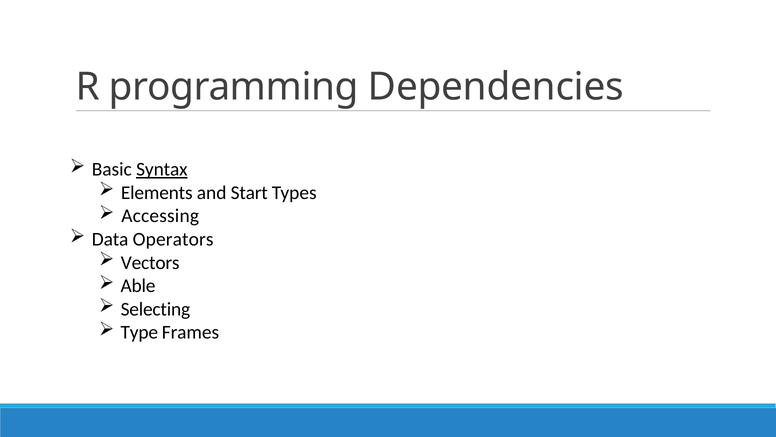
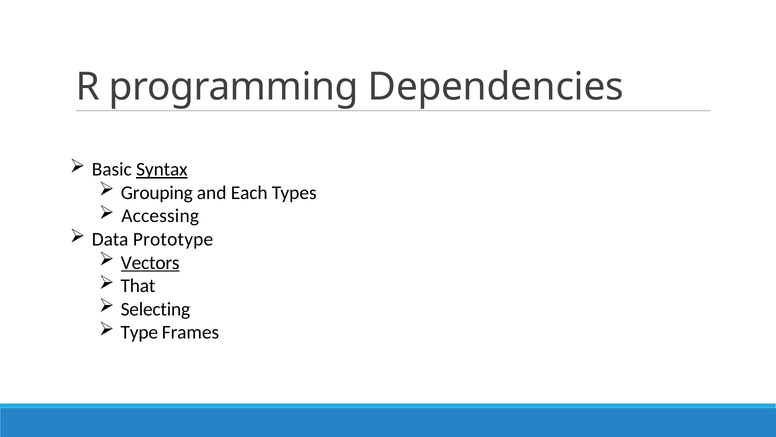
Elements: Elements -> Grouping (157, 192)
Start: Start -> Each (249, 192)
Operators: Operators -> Prototype (173, 239)
Vectors underline: none -> present (150, 262)
Able: Able -> That (138, 286)
